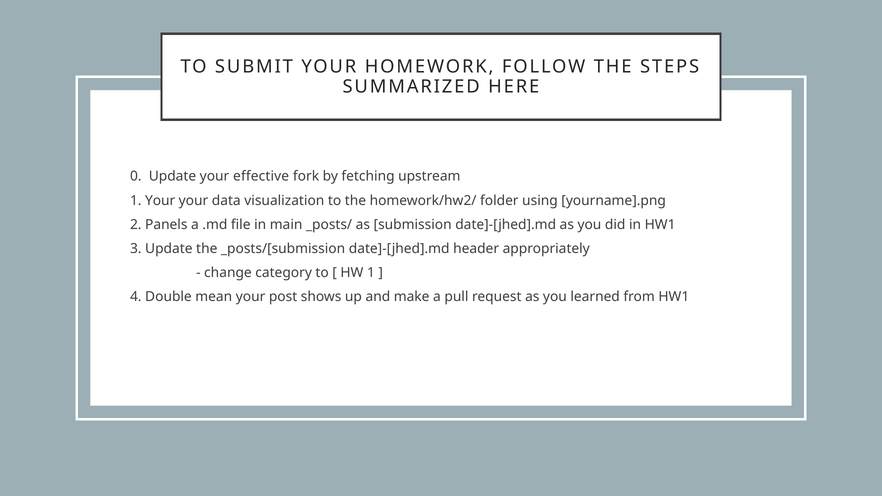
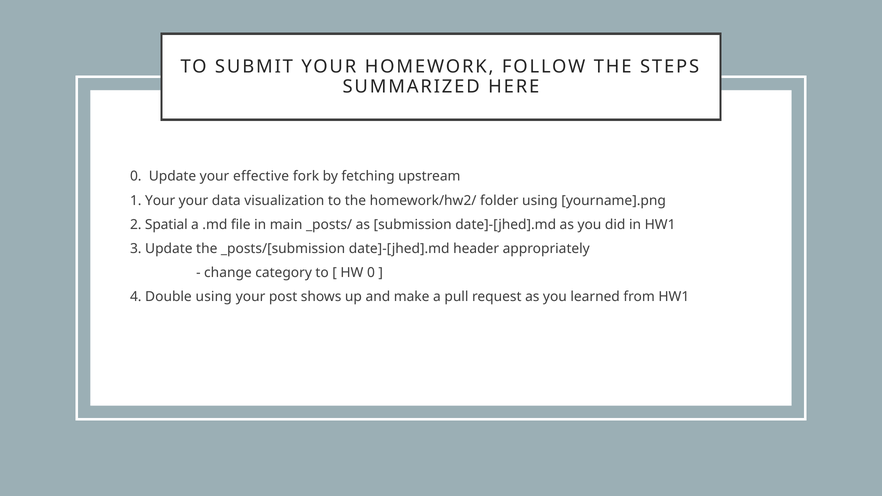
Panels: Panels -> Spatial (166, 225)
HW 1: 1 -> 0 (371, 273)
Double mean: mean -> using (214, 297)
